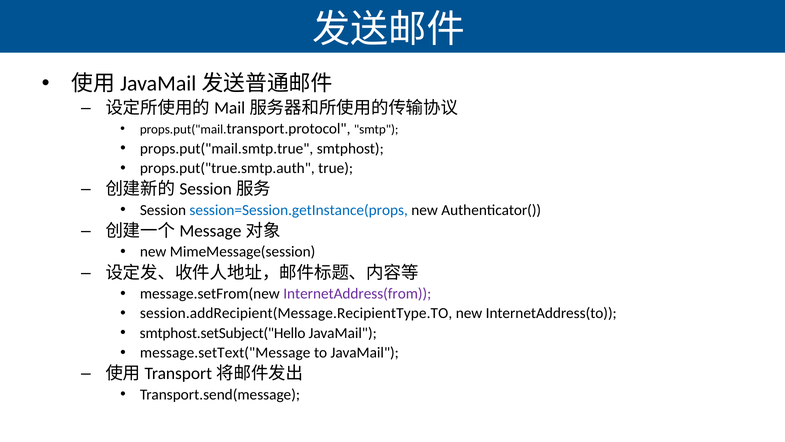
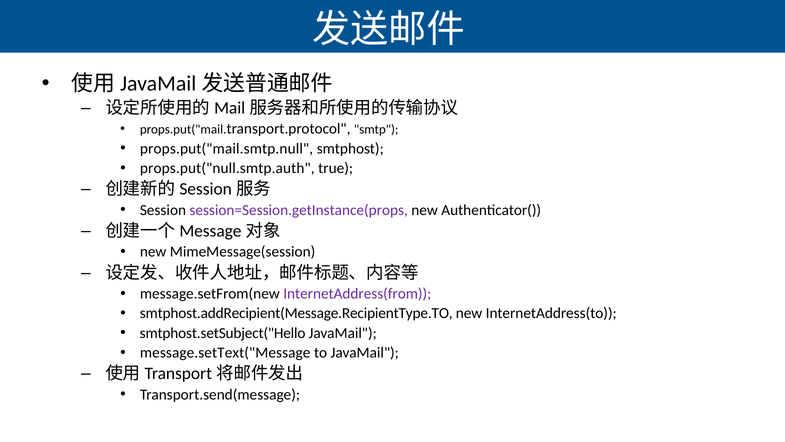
props.put("mail.smtp.true: props.put("mail.smtp.true -> props.put("mail.smtp.null (227, 148)
props.put("true.smtp.auth: props.put("true.smtp.auth -> props.put("null.smtp.auth (227, 168)
session=Session.getInstance(props colour: blue -> purple (299, 210)
session.addRecipient(Message.RecipientType.TO: session.addRecipient(Message.RecipientType.TO -> smtphost.addRecipient(Message.RecipientType.TO (296, 313)
